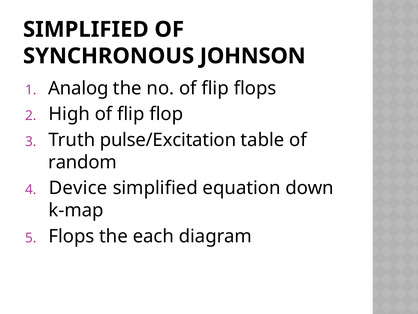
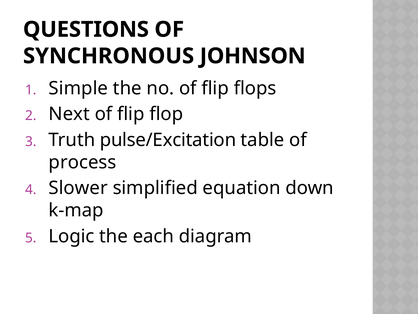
SIMPLIFIED: SIMPLIFIED -> QUESTIONS (86, 29)
Analog: Analog -> Simple (78, 88)
High: High -> Next (69, 114)
random: random -> process (82, 162)
Device: Device -> Slower (78, 188)
Flops: Flops -> Logic (71, 236)
